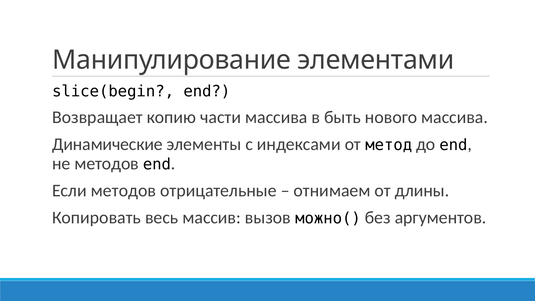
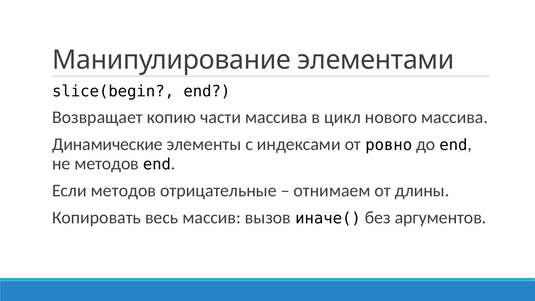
быть: быть -> цикл (342, 117)
метод: метод -> ровно (389, 145)
можно(: можно( -> иначе( (328, 218)
